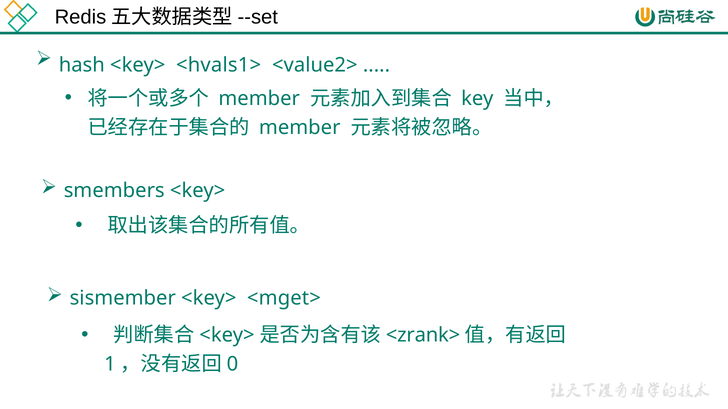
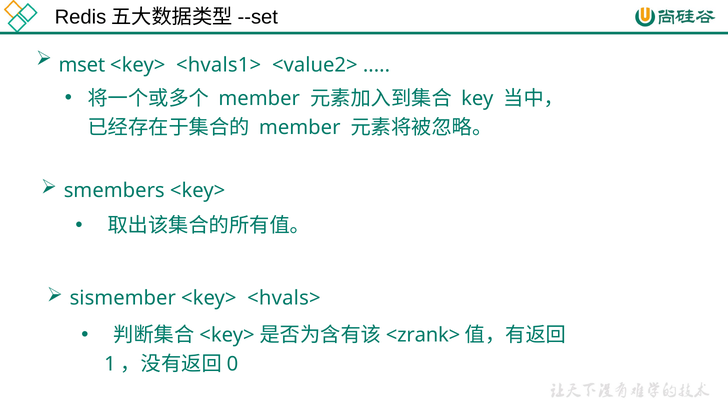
hash: hash -> mset (82, 65)
<mget>: <mget> -> <hvals> (284, 299)
